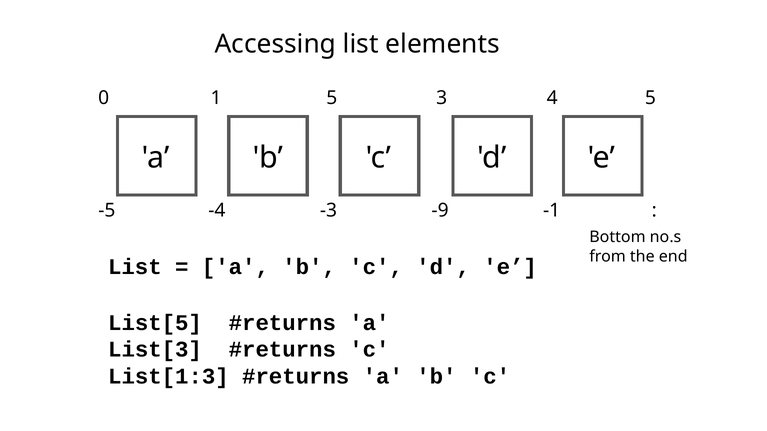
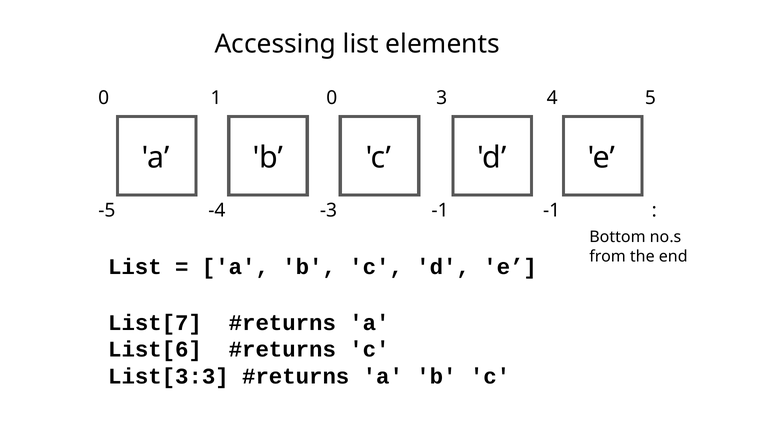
1 5: 5 -> 0 (332, 98)
-3 -9: -9 -> -1 (440, 211)
List[5: List[5 -> List[7 (155, 323)
List[3: List[3 -> List[6 (155, 350)
List[1:3: List[1:3 -> List[3:3 (168, 377)
